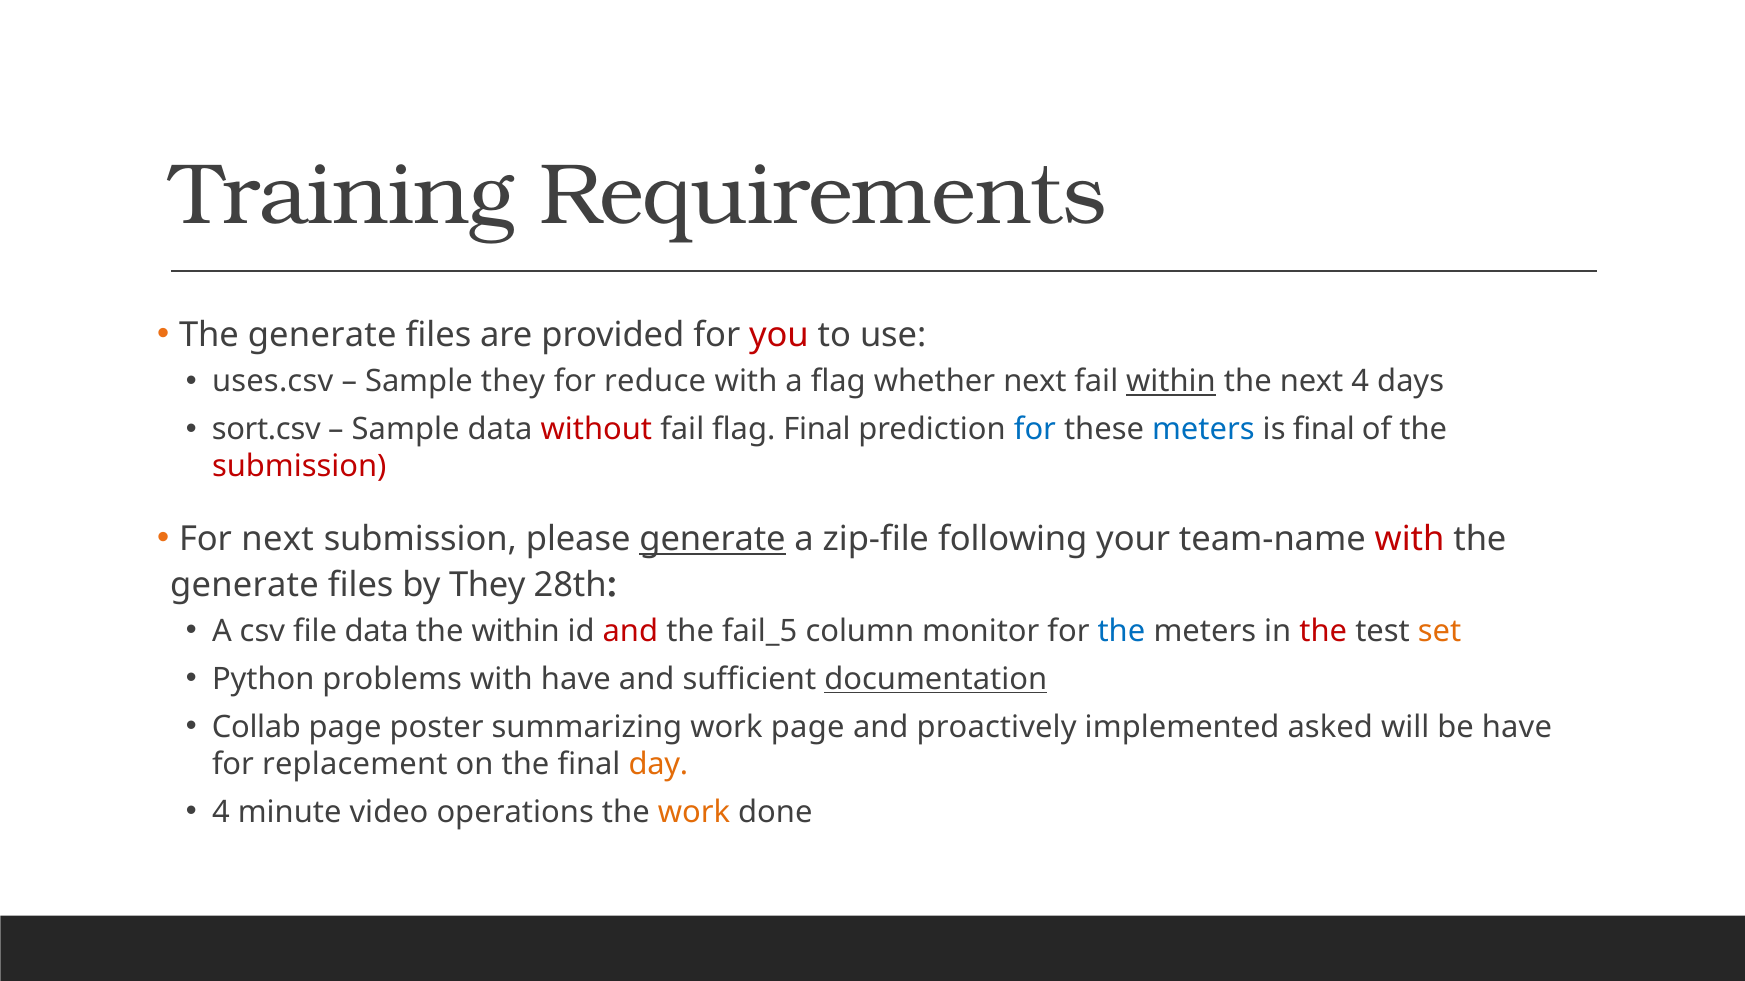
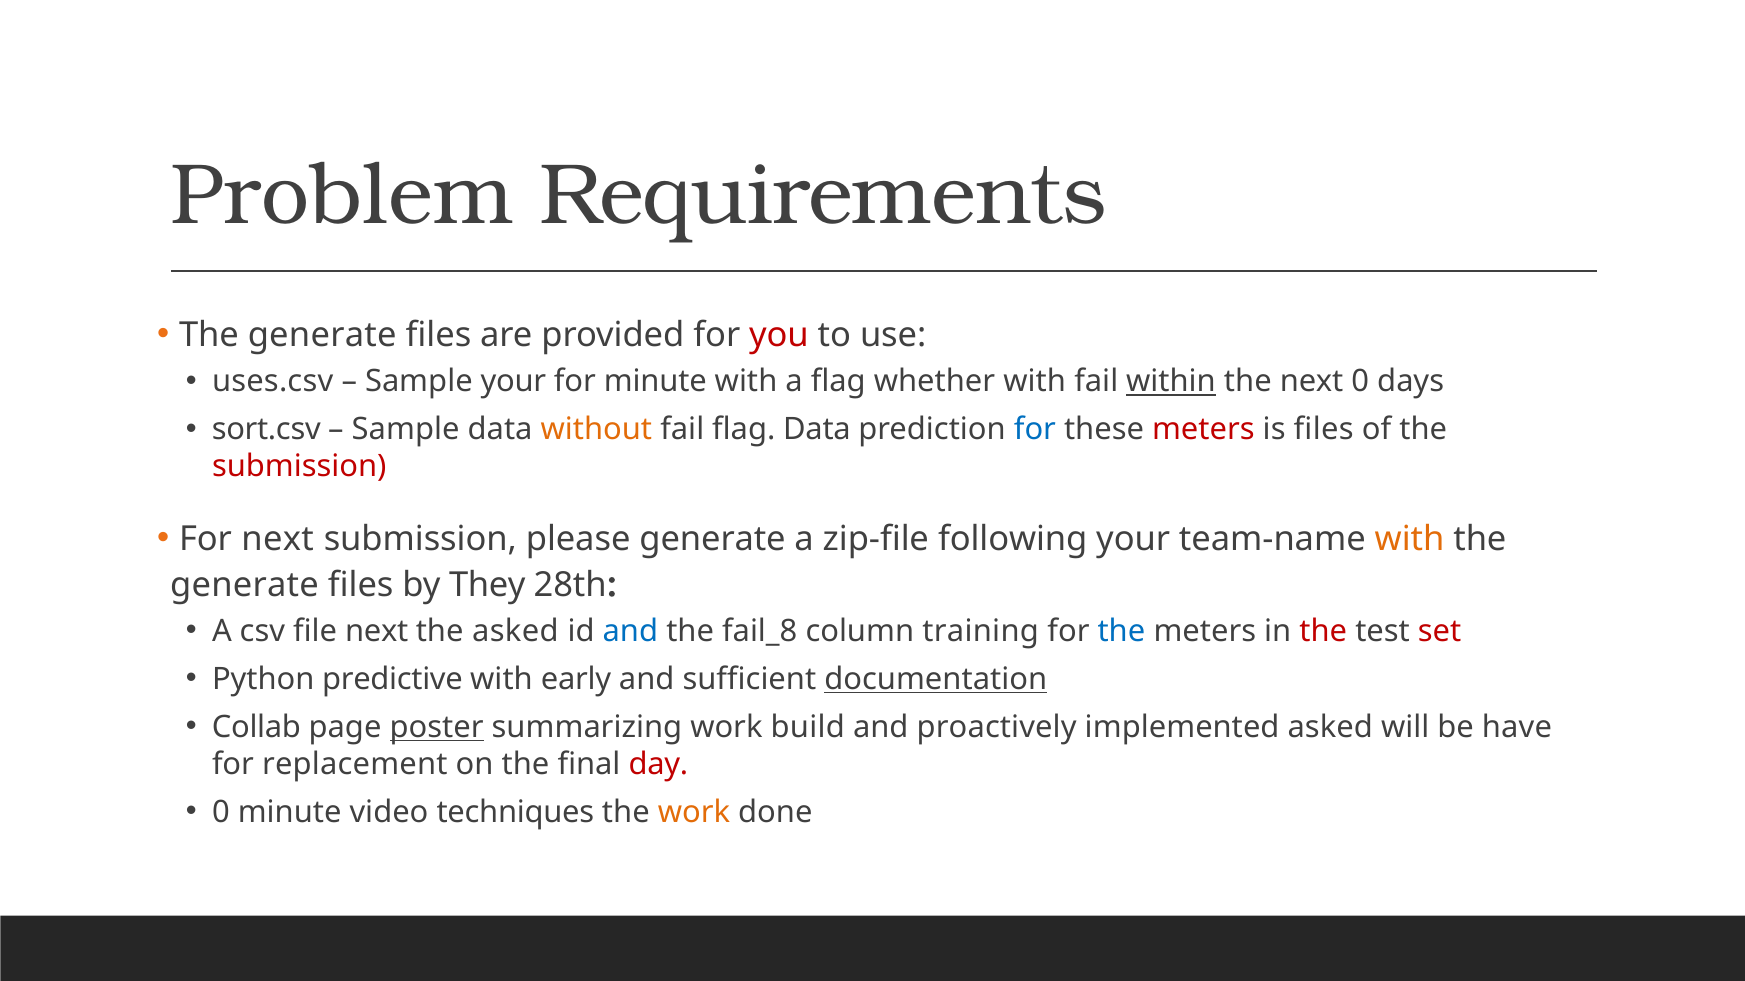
Training: Training -> Problem (342, 195)
Sample they: they -> your (513, 382)
for reduce: reduce -> minute (655, 382)
whether next: next -> with (1035, 382)
next 4: 4 -> 0 (1360, 382)
without colour: red -> orange (596, 430)
flag Final: Final -> Data (817, 430)
meters colour: blue -> red (1203, 430)
is final: final -> files (1324, 430)
generate underline: present -> none (713, 540)
with colour: red -> orange (1410, 540)
file data: data -> next (377, 632)
the within: within -> asked (515, 632)
and colour: red -> blue (630, 632)
fail_5: fail_5 -> fail_8 (760, 632)
monitor: monitor -> training (981, 632)
set colour: orange -> red (1440, 632)
problems: problems -> predictive (392, 680)
with have: have -> early (576, 680)
poster underline: none -> present (437, 728)
work page: page -> build (808, 728)
day colour: orange -> red (658, 765)
4: 4 -> 0 (221, 813)
operations: operations -> techniques (515, 813)
